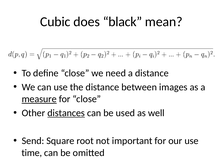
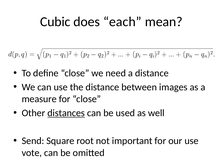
black: black -> each (122, 22)
measure underline: present -> none (39, 99)
time: time -> vote (32, 152)
